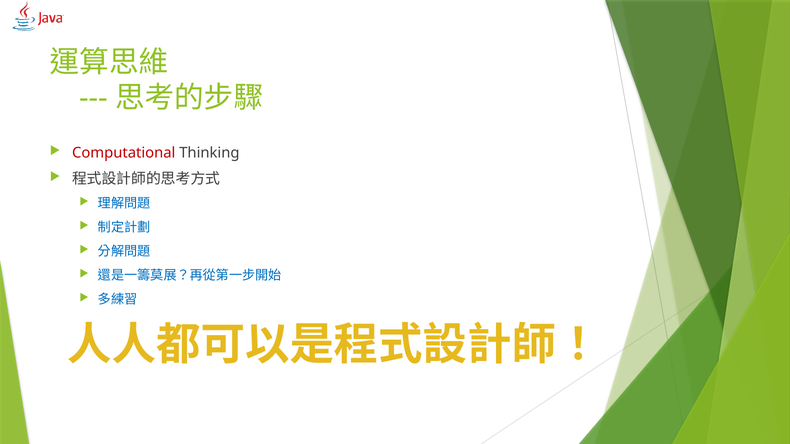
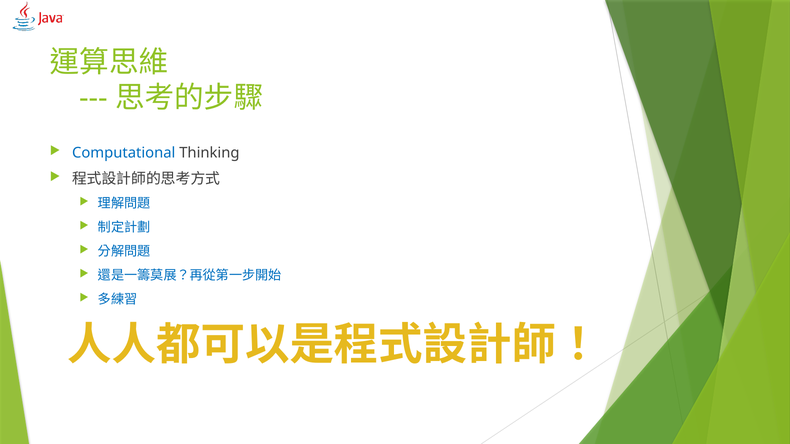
Computational colour: red -> blue (124, 153)
